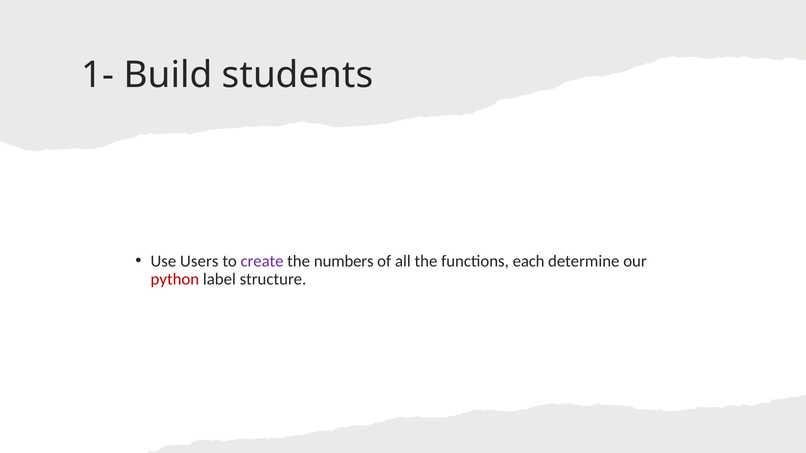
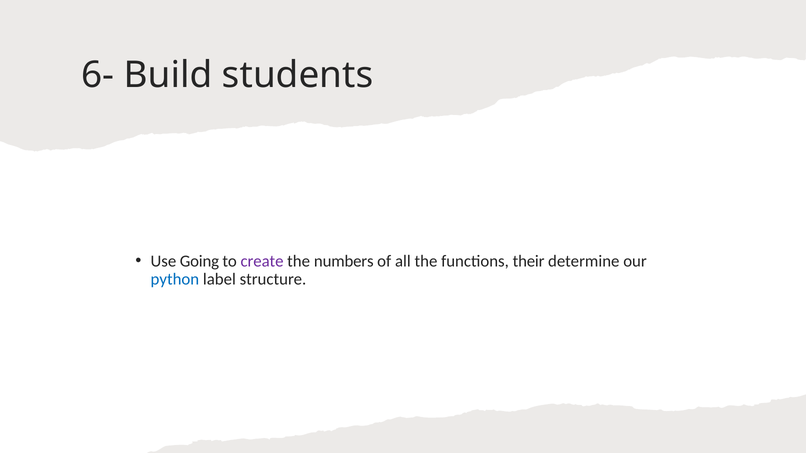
1-: 1- -> 6- (98, 75)
Users: Users -> Going (199, 261)
each: each -> their (529, 261)
python colour: red -> blue (175, 279)
